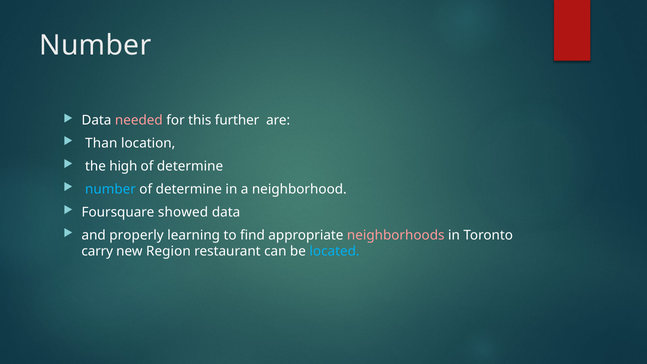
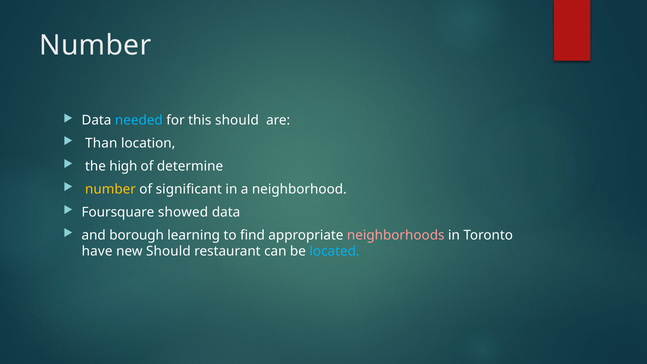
needed colour: pink -> light blue (139, 120)
this further: further -> should (237, 120)
number colour: light blue -> yellow (110, 189)
determine: determine -> significant (189, 189)
properly: properly -> borough (137, 235)
carry: carry -> have (97, 251)
new Region: Region -> Should (168, 251)
